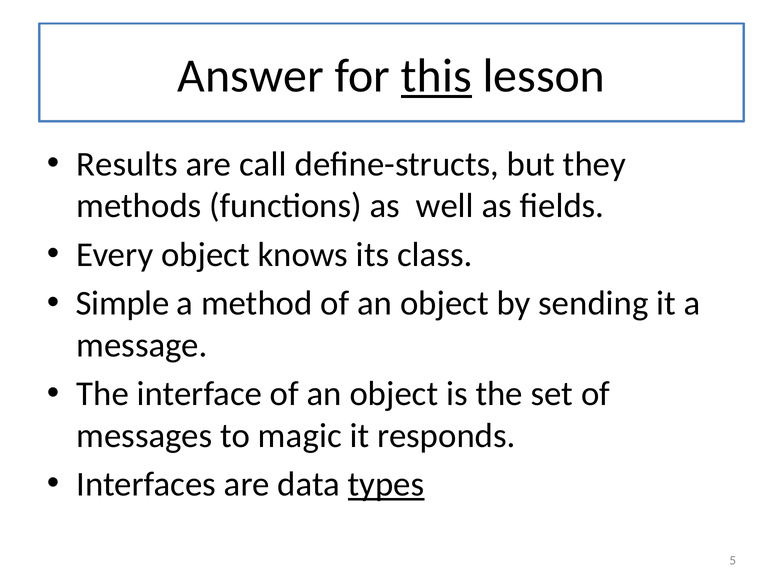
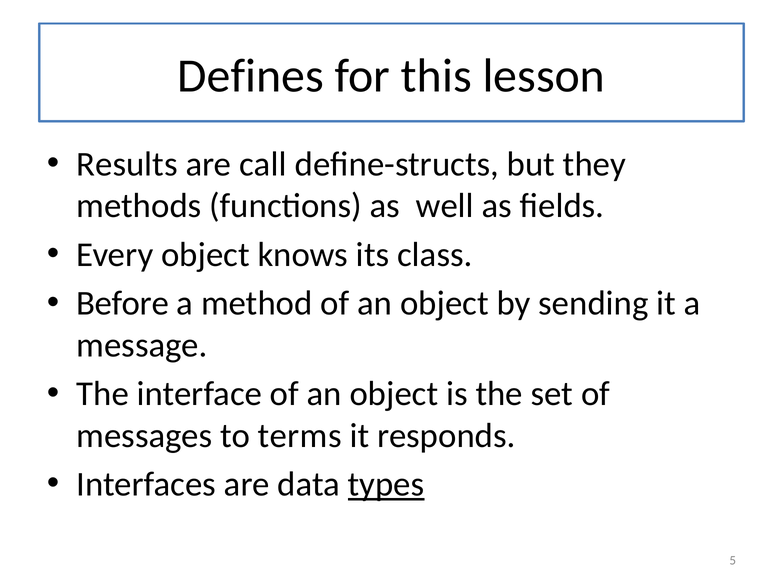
Answer: Answer -> Defines (251, 76)
this underline: present -> none (436, 76)
Simple: Simple -> Before (123, 304)
magic: magic -> terms (300, 436)
